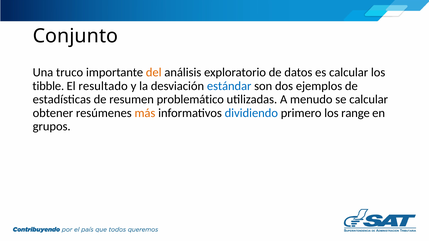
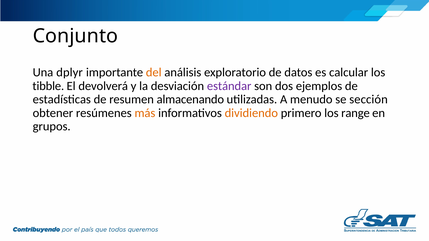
truco: truco -> dplyr (70, 73)
resultado: resultado -> devolverá (103, 86)
estándar colour: blue -> purple (229, 86)
problemático: problemático -> almacenando (190, 100)
se calcular: calcular -> sección (369, 100)
dividiendo colour: blue -> orange (251, 113)
